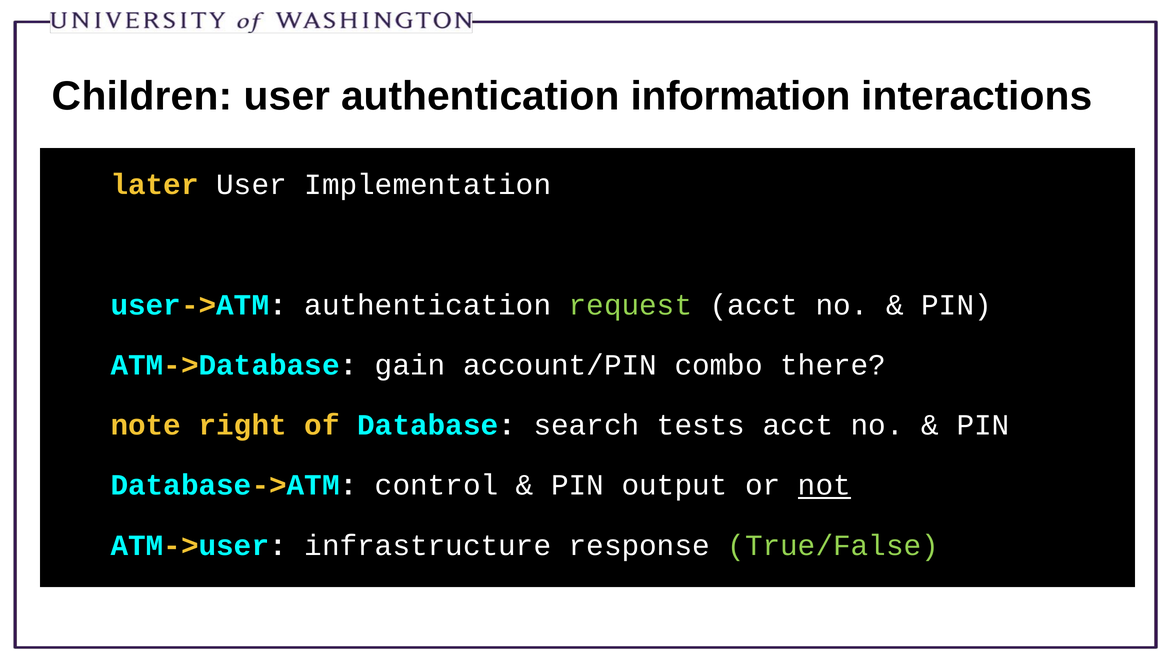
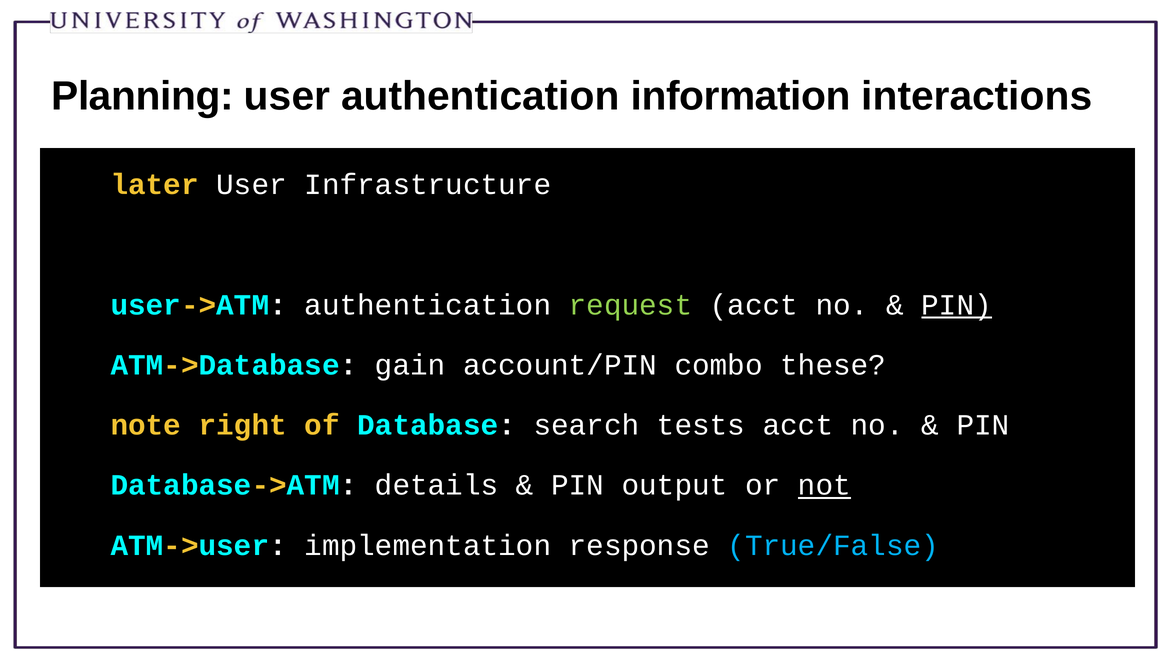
Children: Children -> Planning (142, 96)
Implementation: Implementation -> Infrastructure (428, 185)
PIN underline: none -> present (957, 305)
there: there -> these (833, 365)
control: control -> details (437, 485)
infrastructure: infrastructure -> implementation (428, 545)
True/False colour: light green -> light blue (833, 545)
